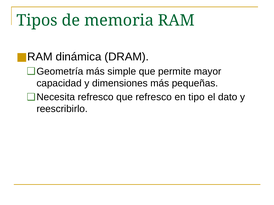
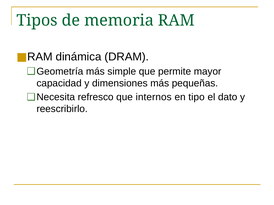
que refresco: refresco -> internos (154, 97)
